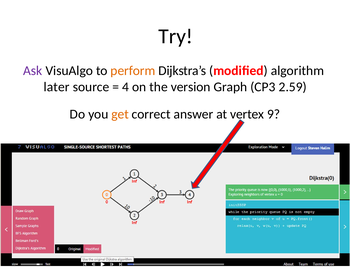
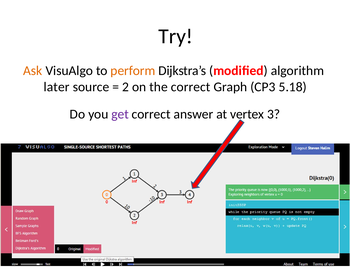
Ask colour: purple -> orange (33, 71)
4: 4 -> 2 (125, 87)
the version: version -> correct (191, 87)
2.59: 2.59 -> 5.18 (293, 87)
get colour: orange -> purple (120, 114)
9: 9 -> 3 (274, 114)
